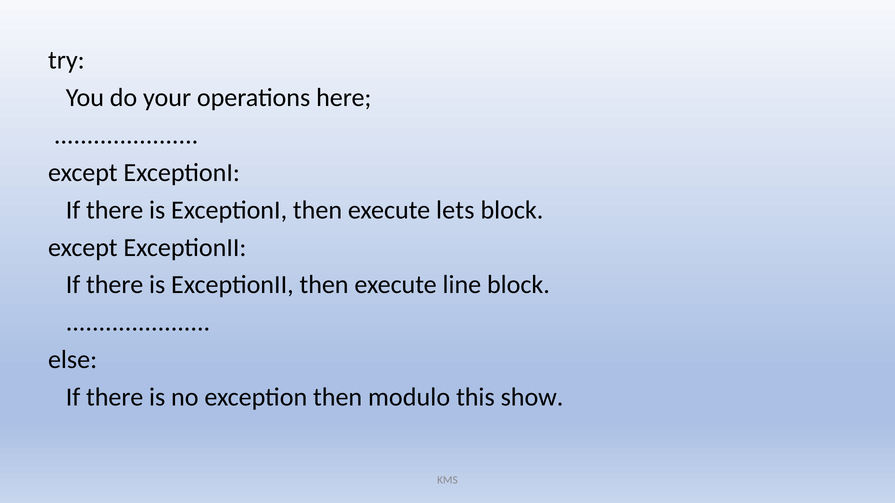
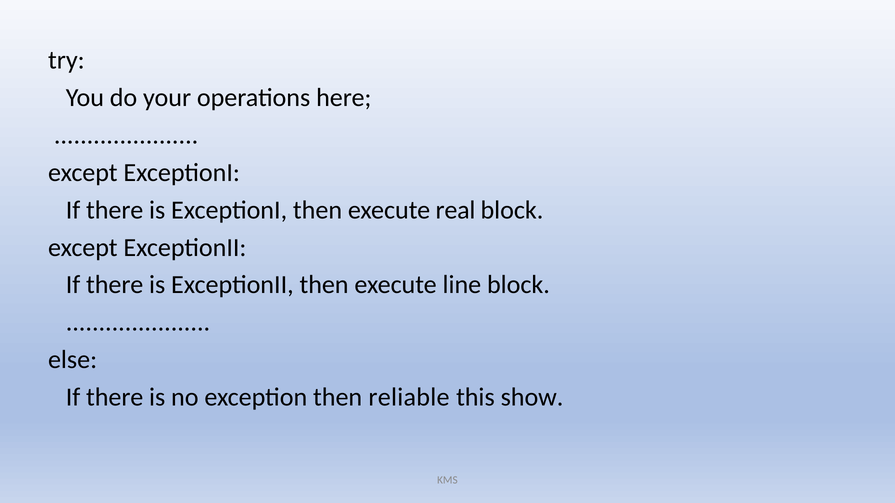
lets: lets -> real (455, 210)
modulo: modulo -> reliable (409, 398)
